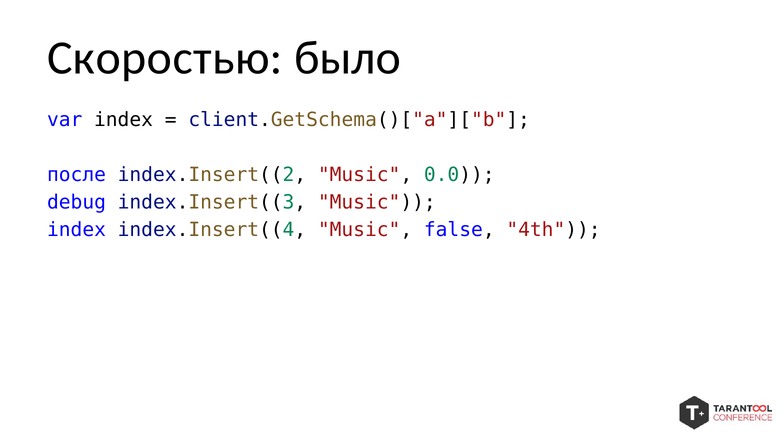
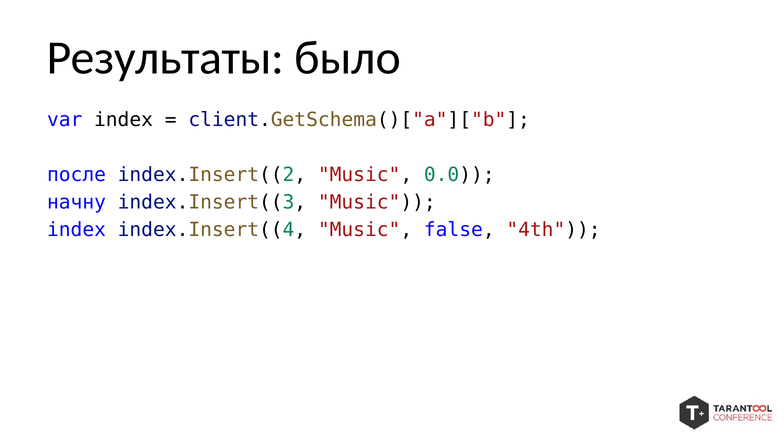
Скоростью: Скоростью -> Результаты (165, 58)
debug: debug -> начну (77, 202)
